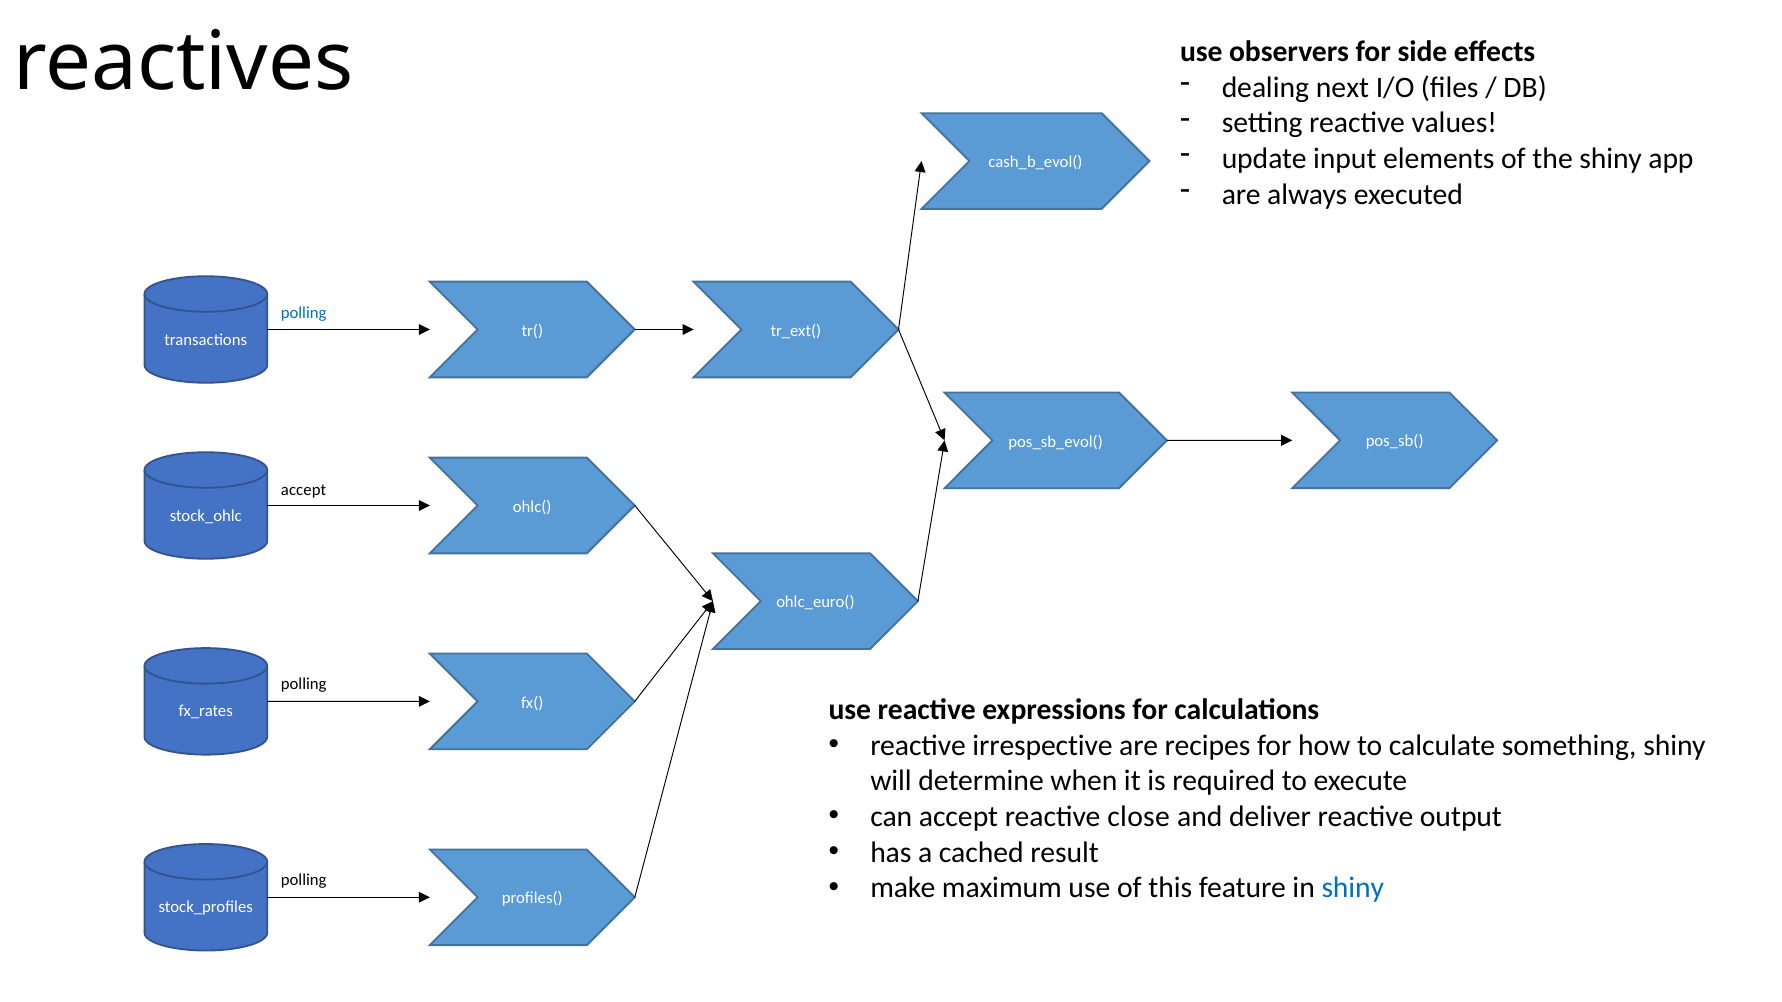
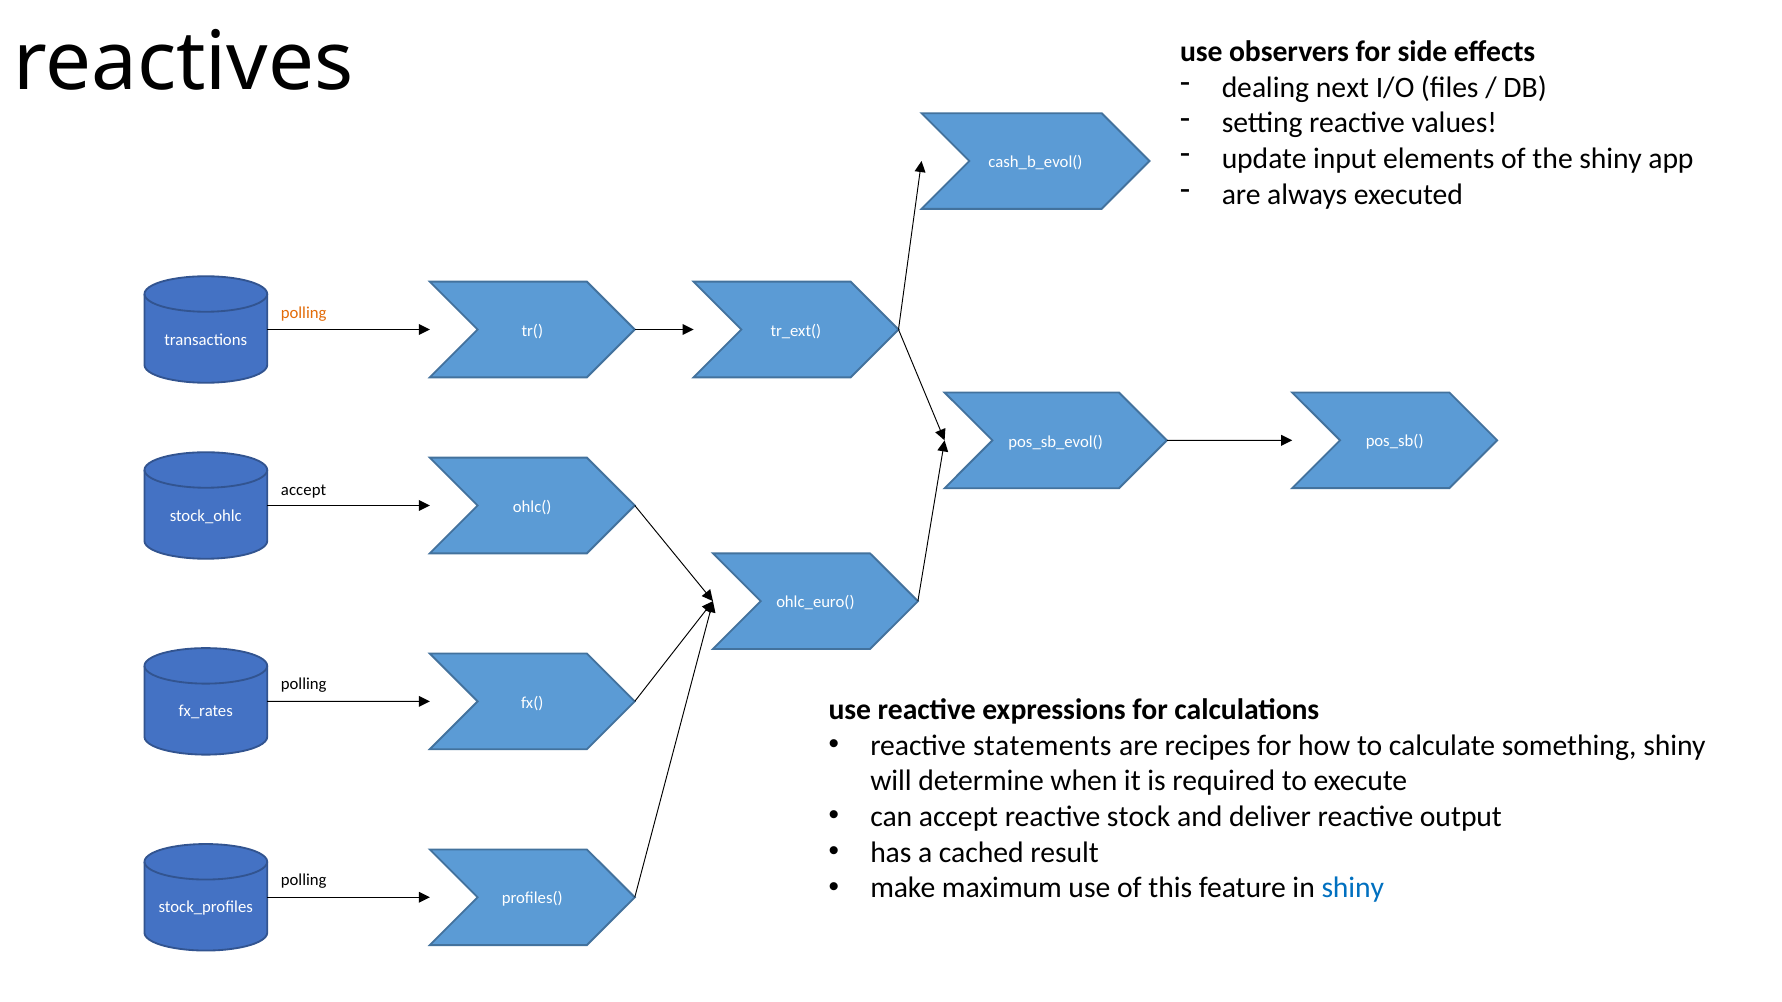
polling colour: blue -> orange (304, 313)
irrespective: irrespective -> statements (1042, 746)
close: close -> stock (1139, 817)
